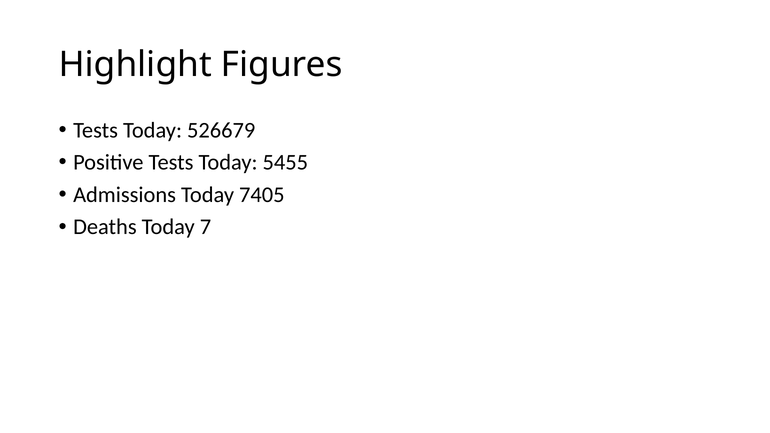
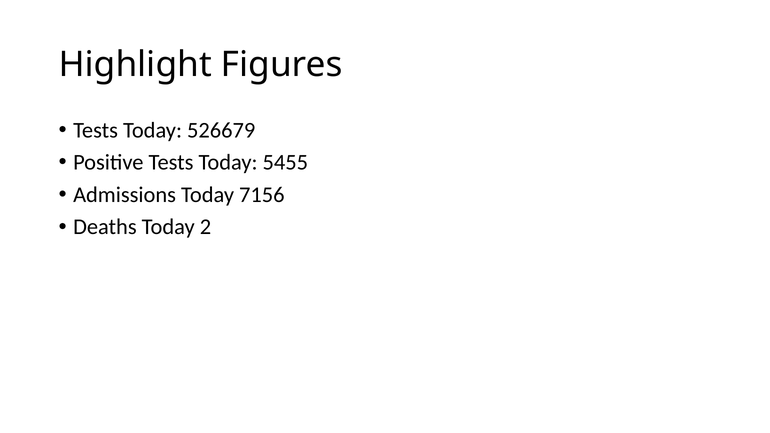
7405: 7405 -> 7156 (262, 195)
7: 7 -> 2 (205, 227)
